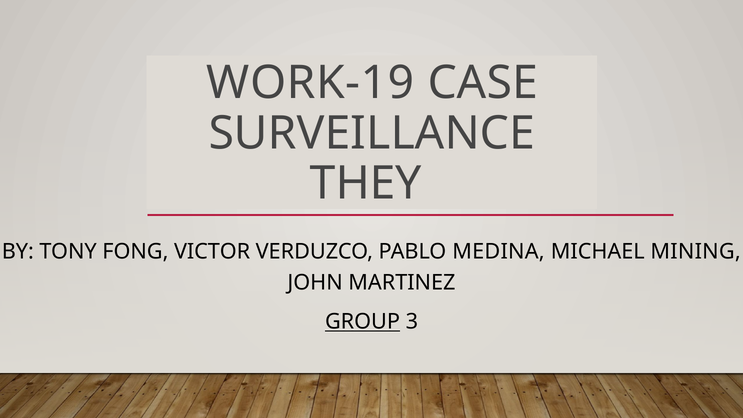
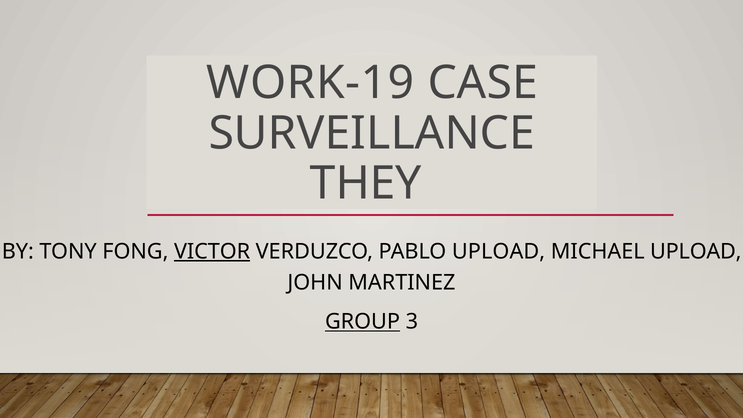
VICTOR underline: none -> present (212, 251)
PABLO MEDINA: MEDINA -> UPLOAD (499, 251)
MICHAEL MINING: MINING -> UPLOAD (696, 251)
